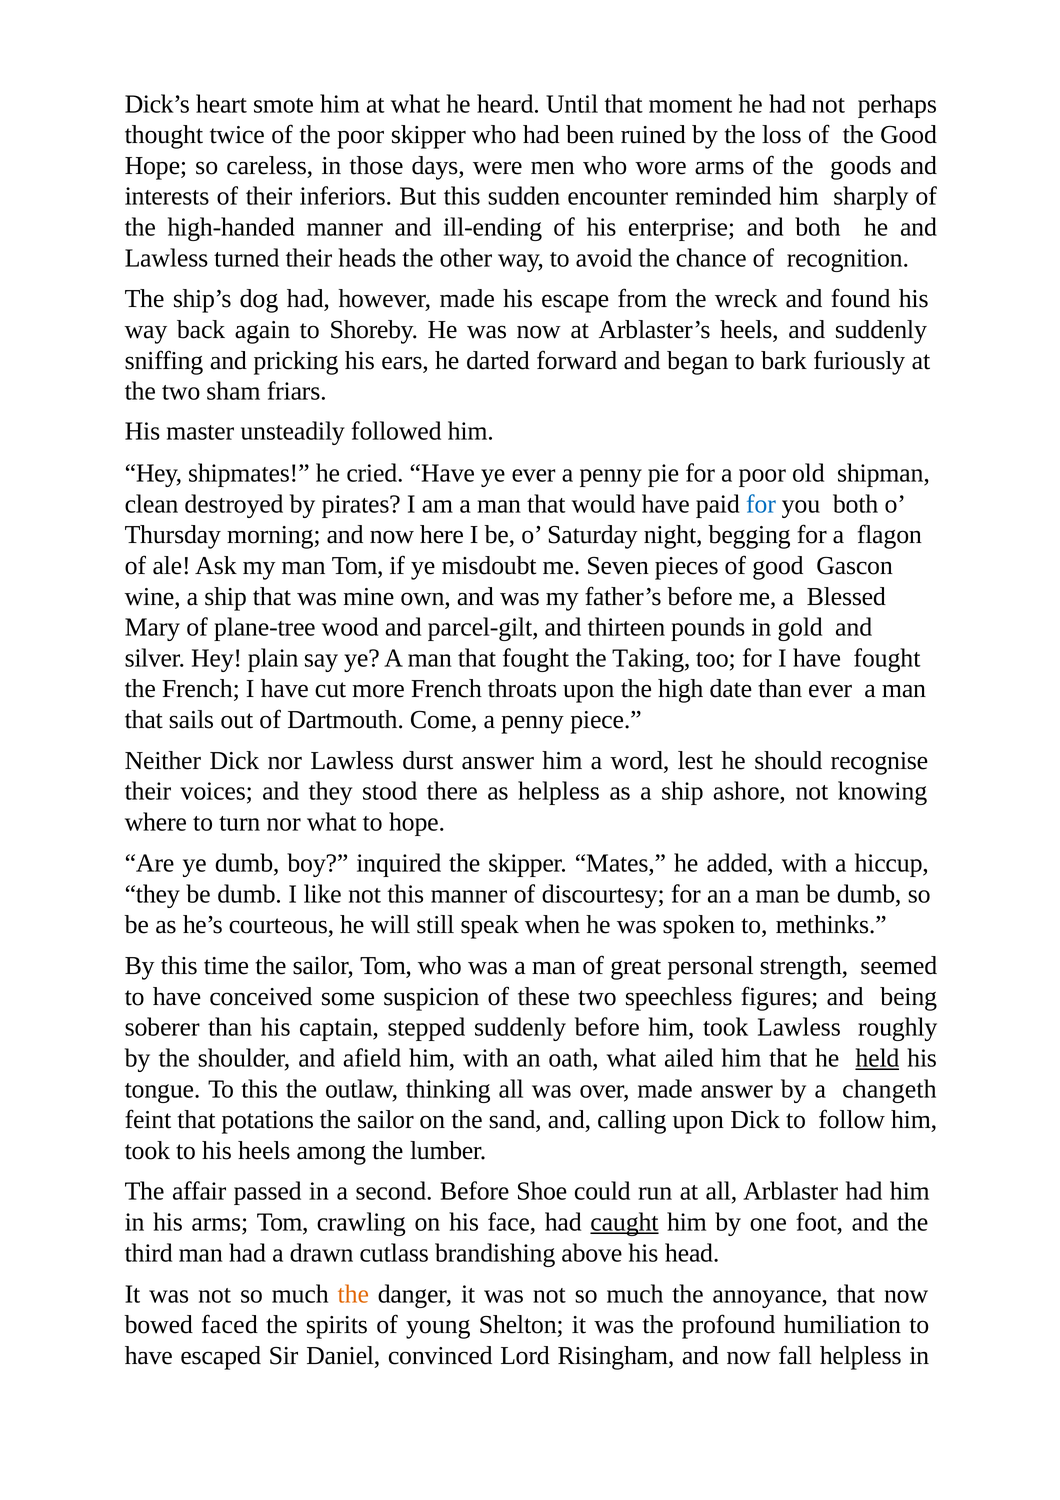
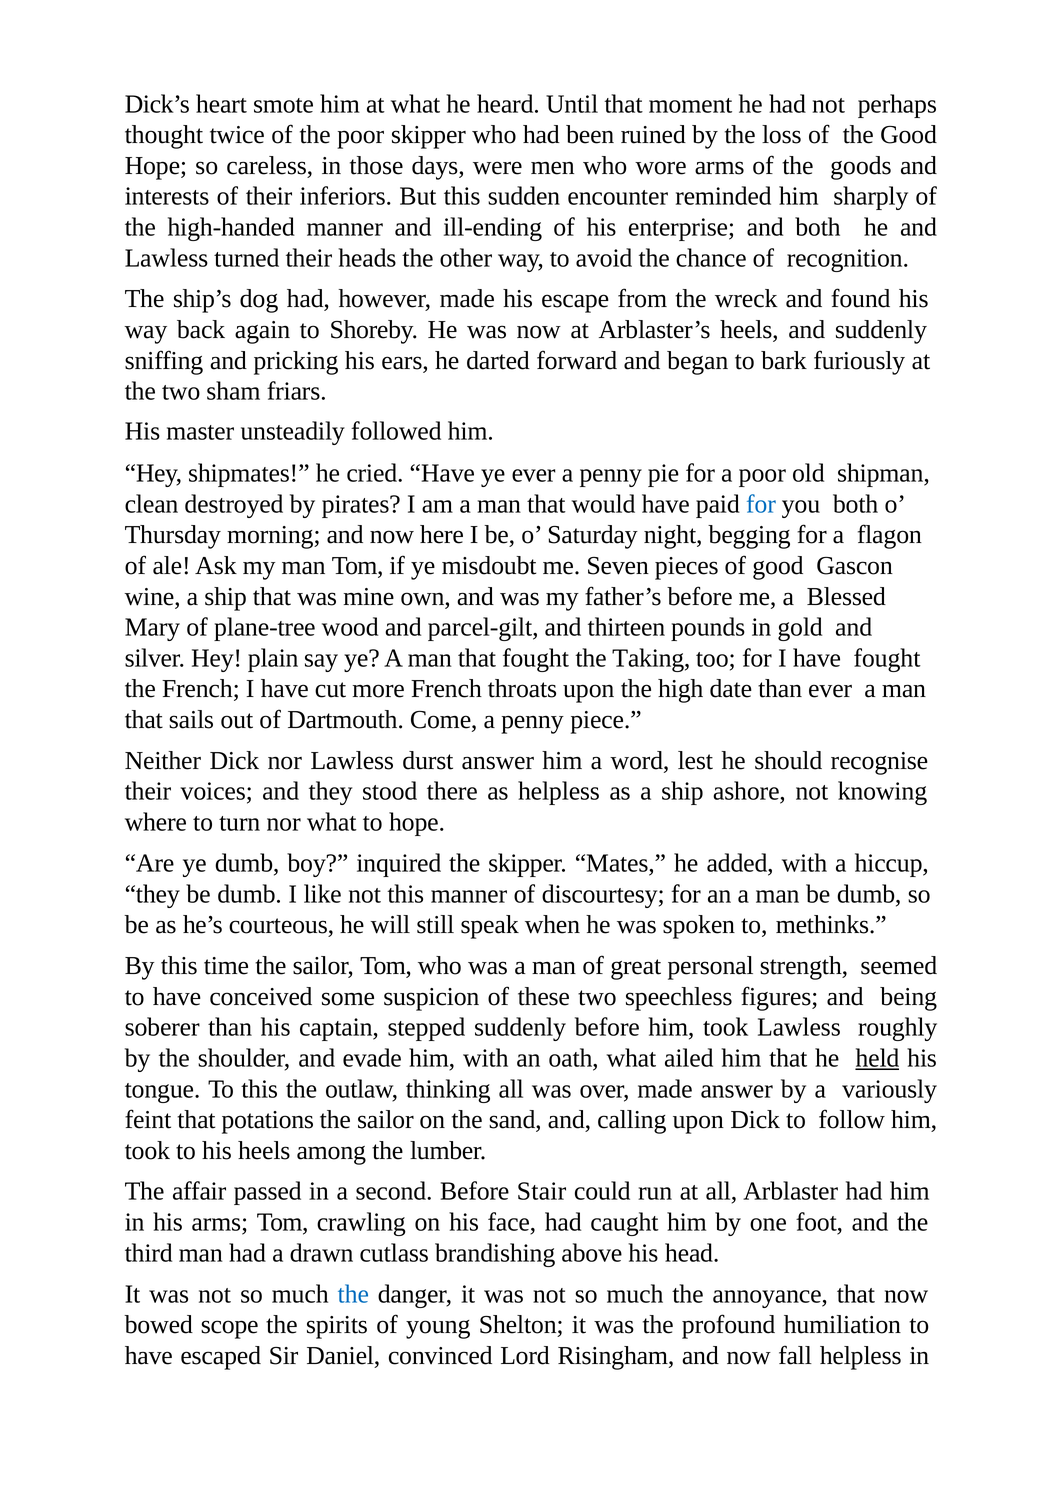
afield: afield -> evade (372, 1058)
changeth: changeth -> variously (890, 1089)
Shoe: Shoe -> Stair (542, 1192)
caught underline: present -> none (624, 1222)
the colour: orange -> blue (353, 1294)
faced: faced -> scope (230, 1325)
